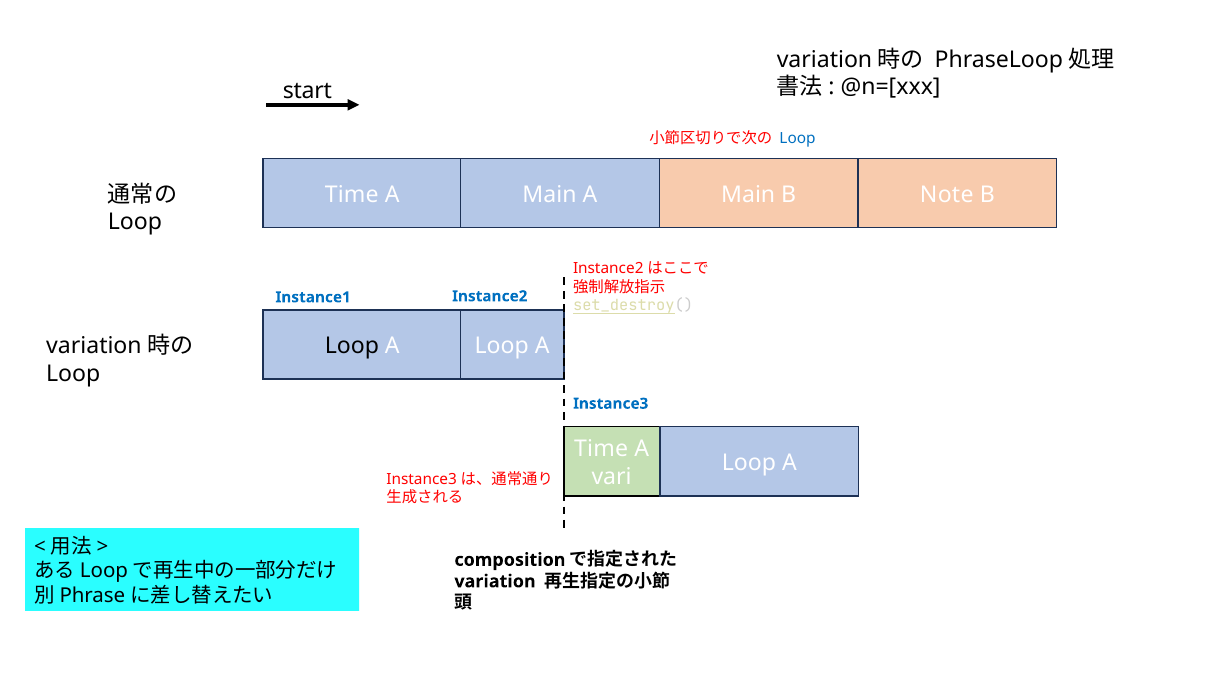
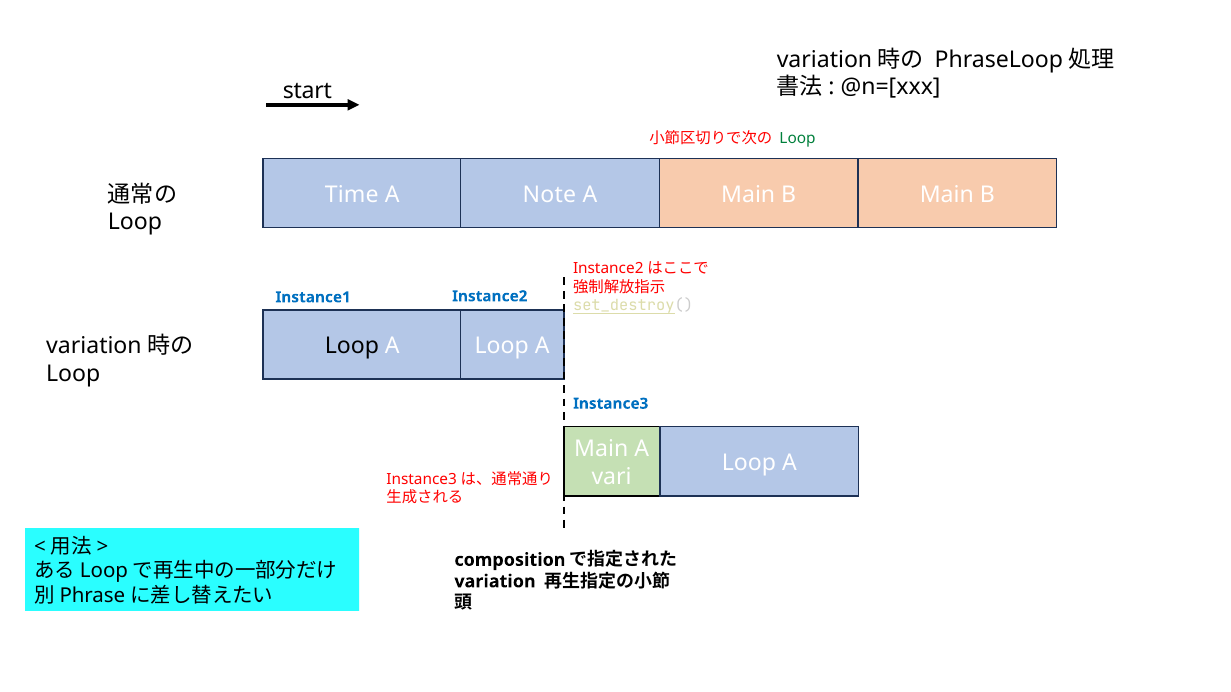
Loop colour: blue -> green (798, 139)
Main: Main -> Note (549, 195)
B Note: Note -> Main (947, 195)
Time: Time -> Main (601, 449)
